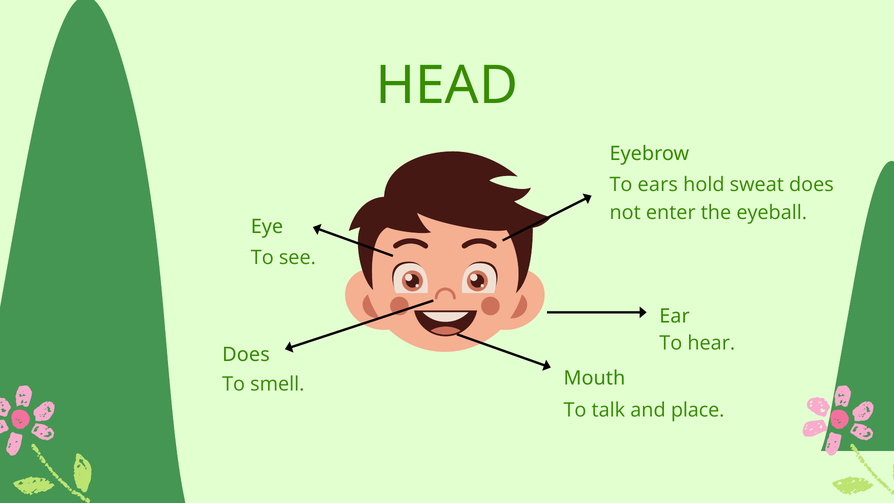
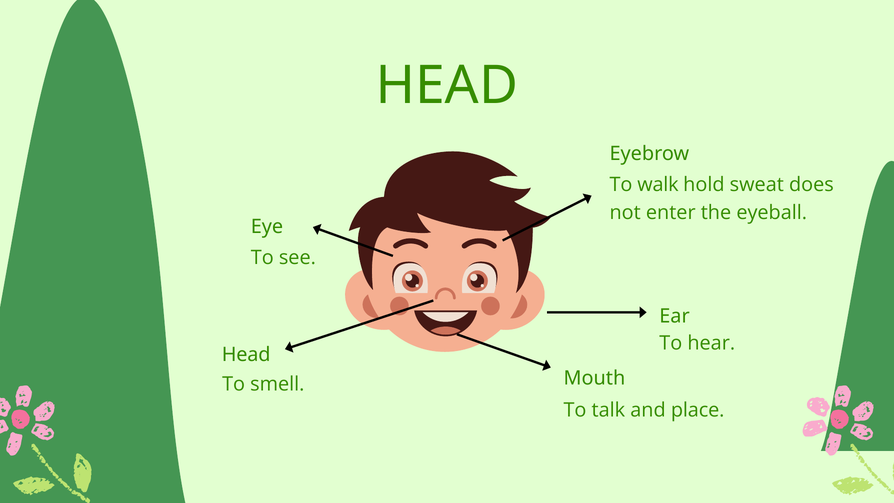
ears: ears -> walk (658, 185)
Does: Does -> Head (246, 355)
